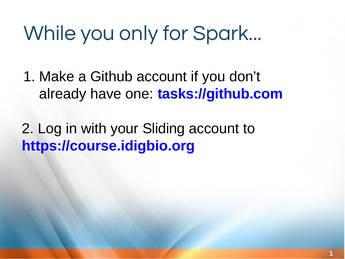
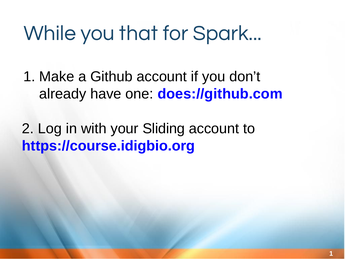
only: only -> that (139, 33)
tasks://github.com: tasks://github.com -> does://github.com (220, 94)
